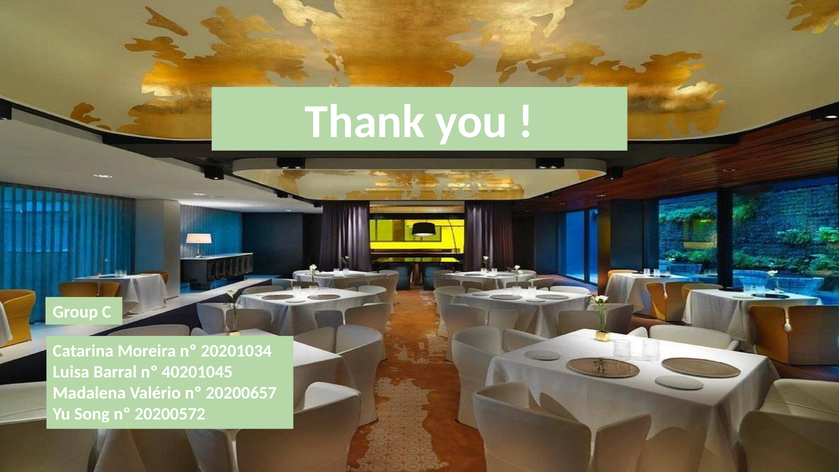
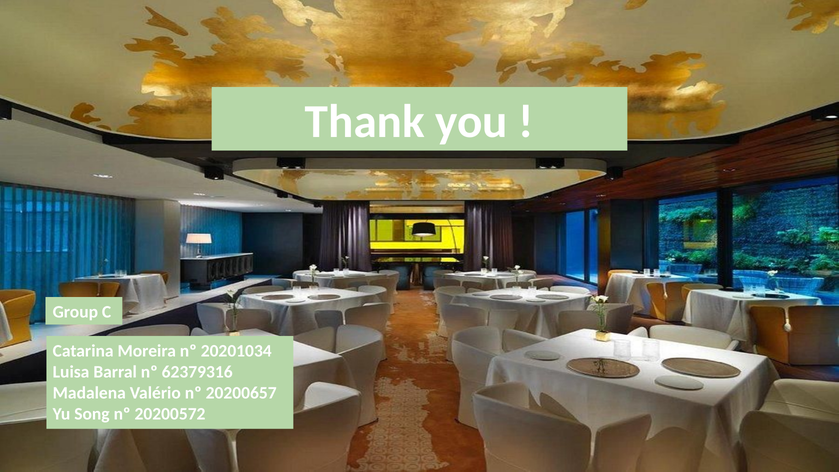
40201045: 40201045 -> 62379316 (197, 372)
